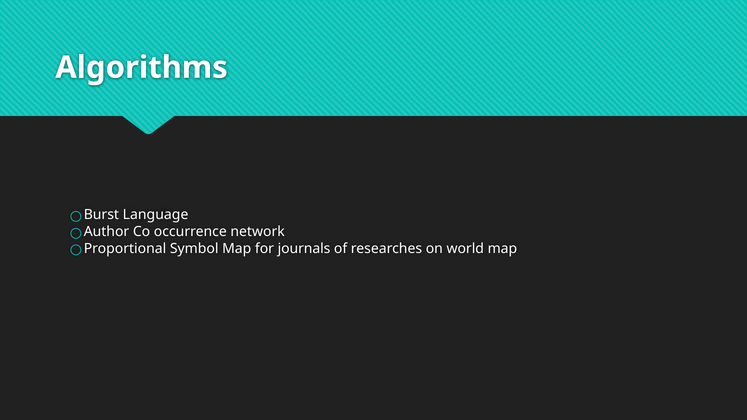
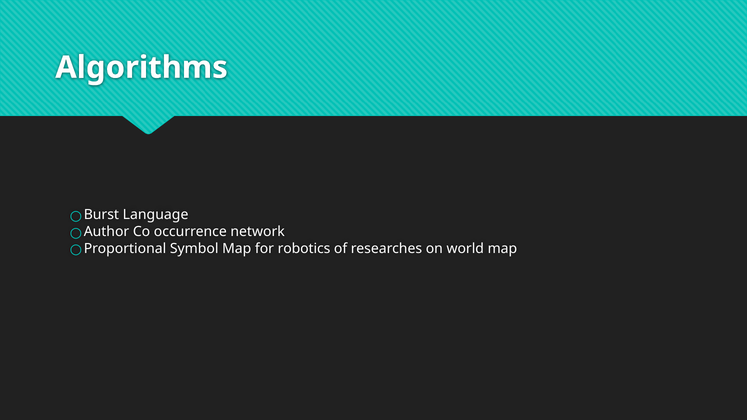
journals: journals -> robotics (304, 249)
